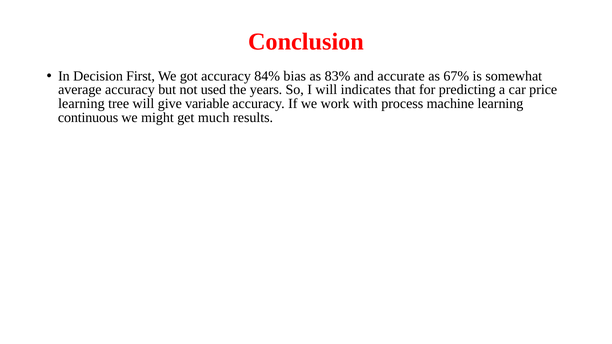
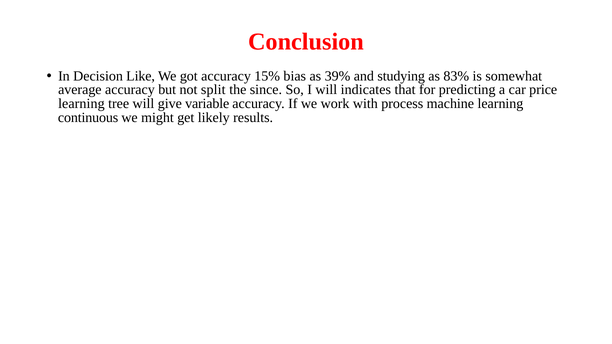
First: First -> Like (141, 76)
84%: 84% -> 15% (267, 76)
83%: 83% -> 39% (338, 76)
accurate: accurate -> studying (401, 76)
67%: 67% -> 83% (456, 76)
used: used -> split (213, 90)
years: years -> since (266, 90)
much: much -> likely (214, 118)
